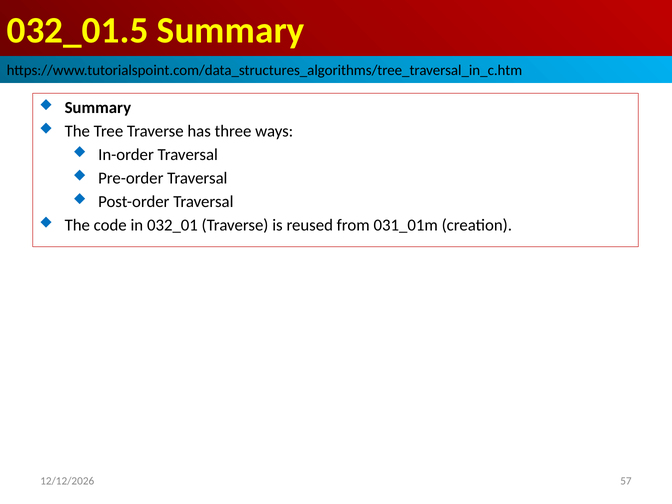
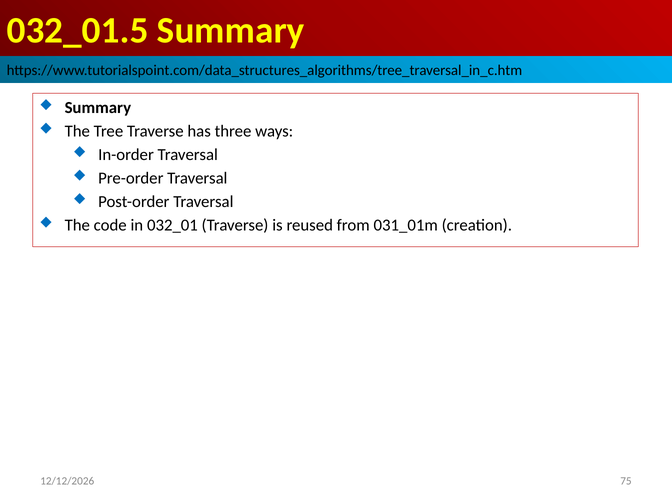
57: 57 -> 75 (626, 481)
